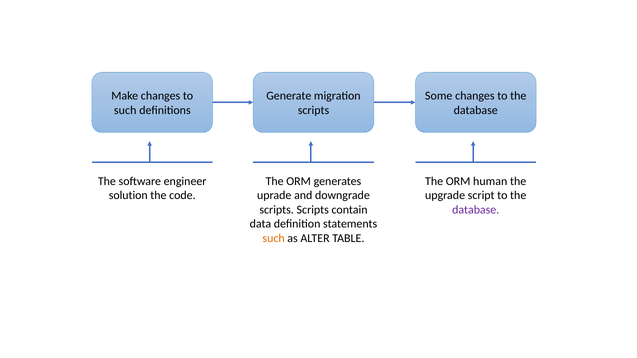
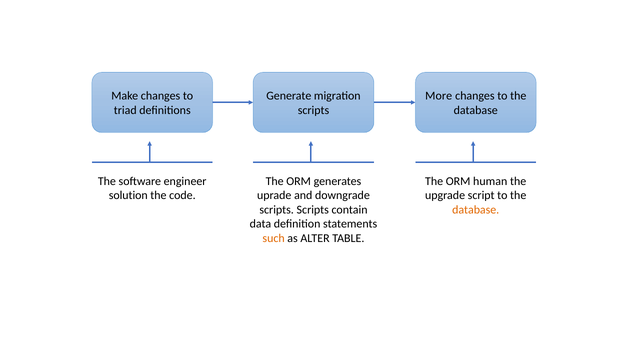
Some: Some -> More (439, 96)
such: such -> triad (125, 110)
database colour: purple -> orange (476, 210)
